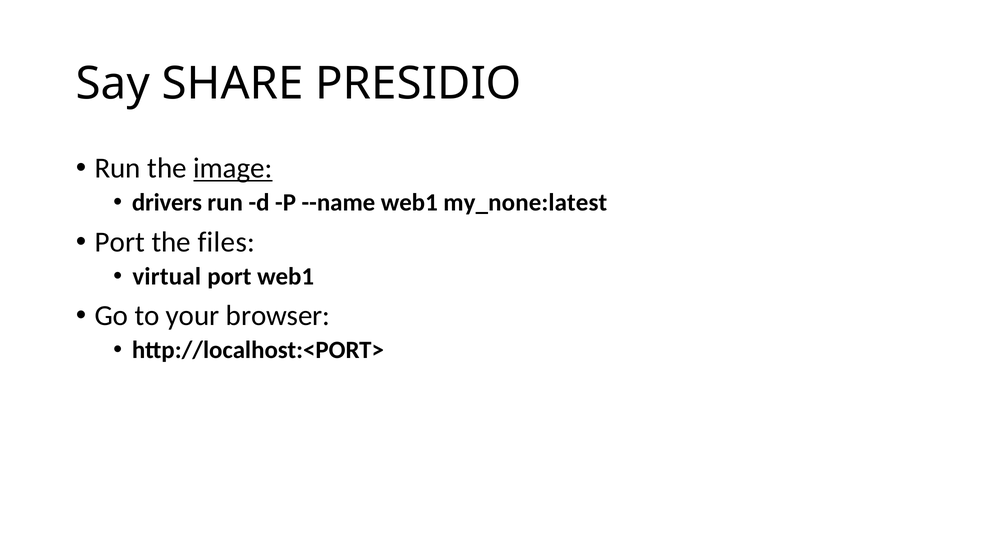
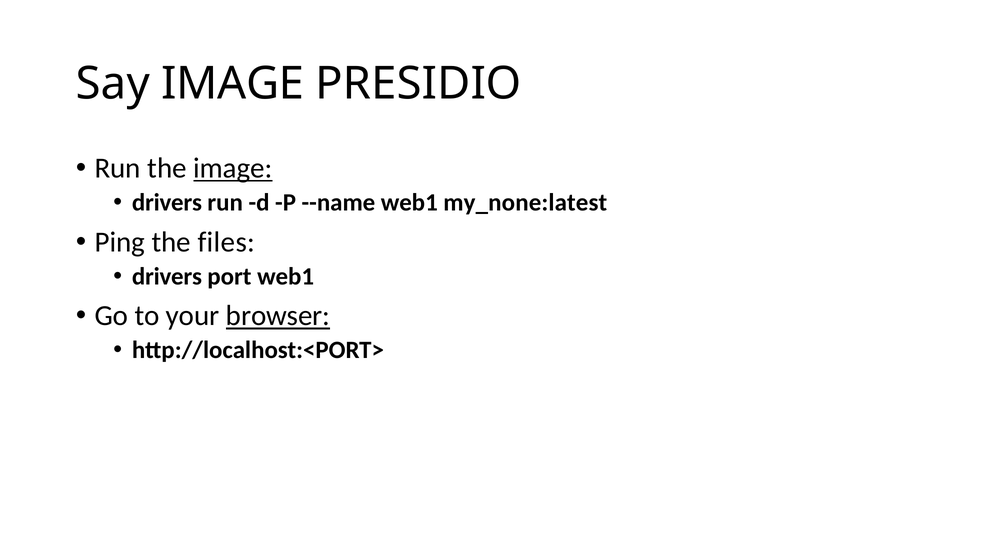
Say SHARE: SHARE -> IMAGE (233, 84)
Port: Port -> Ping (120, 242)
virtual: virtual -> drivers (167, 277)
browser underline: none -> present (278, 316)
